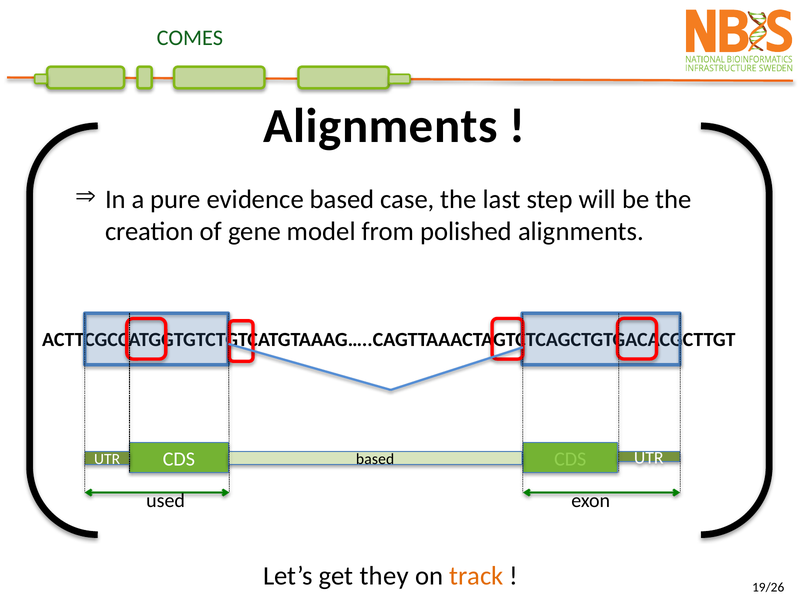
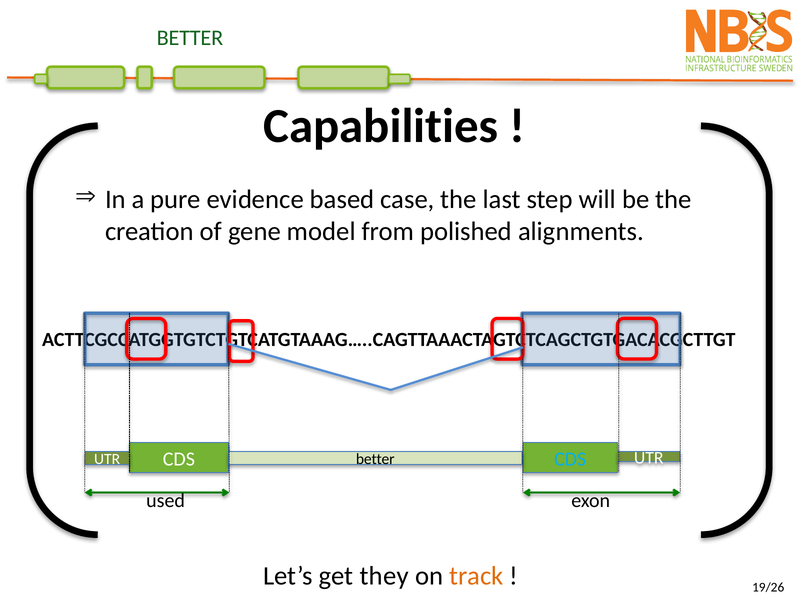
COMES: COMES -> BETTER (190, 38)
Alignments: Alignments -> Capabilities (381, 126)
CDS colour: light green -> light blue (570, 459)
based: based -> better (375, 459)
